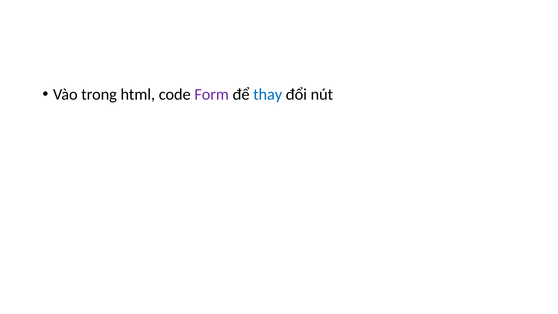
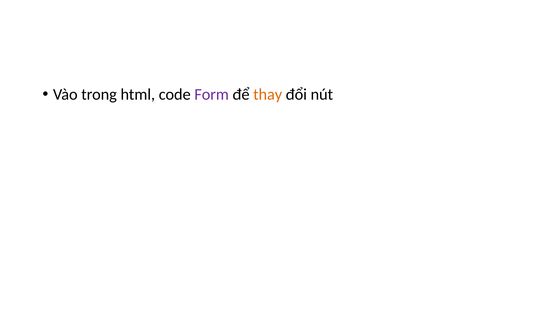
thay colour: blue -> orange (268, 94)
